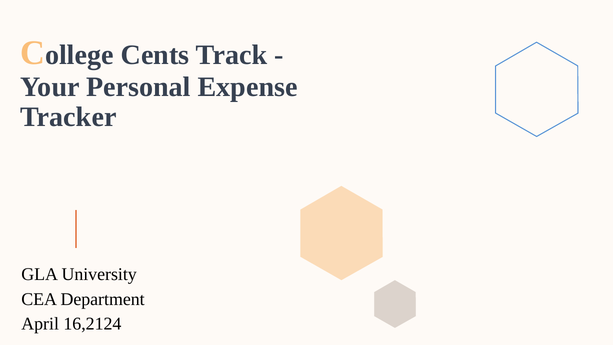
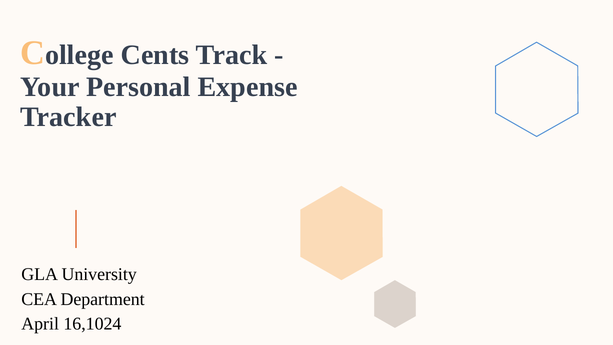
16,2124: 16,2124 -> 16,1024 (92, 324)
